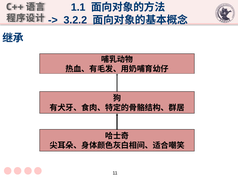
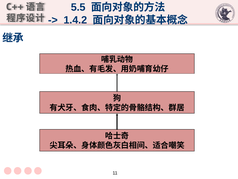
1.1: 1.1 -> 5.5 (78, 7)
3.2.2: 3.2.2 -> 1.4.2 (75, 20)
